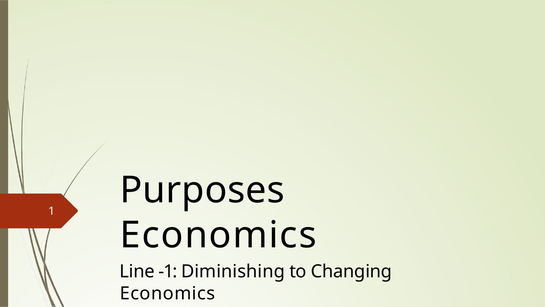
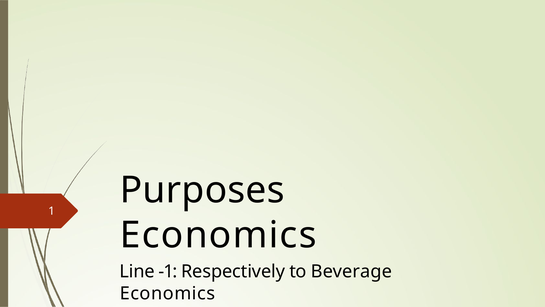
Diminishing: Diminishing -> Respectively (233, 271)
Changing: Changing -> Beverage (351, 271)
